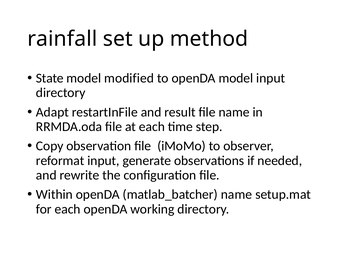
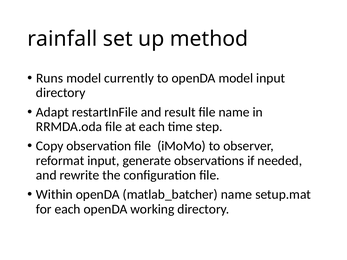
State: State -> Runs (50, 78)
modified: modified -> currently (129, 78)
